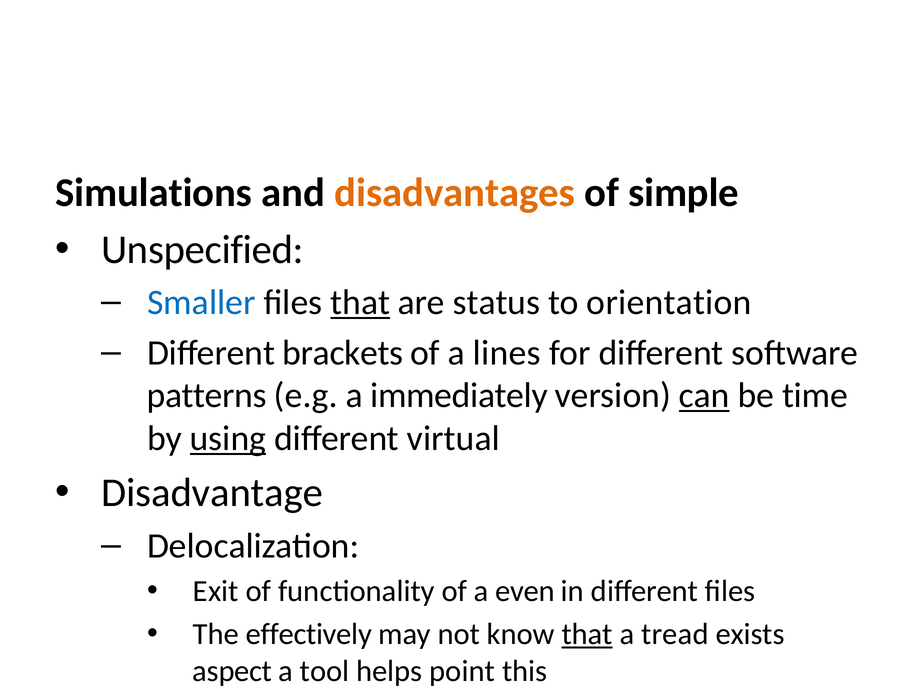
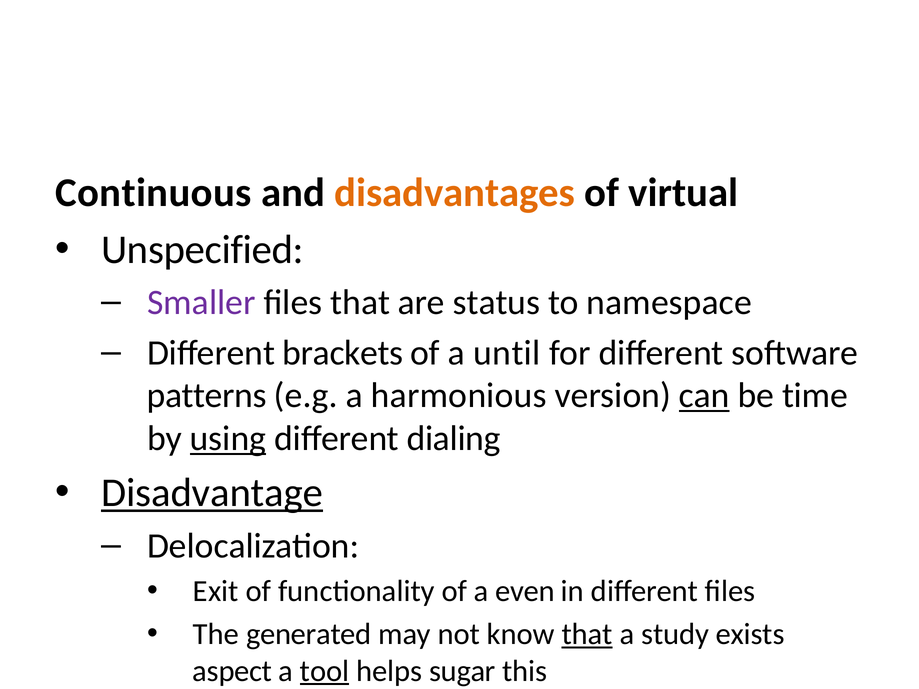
Simulations: Simulations -> Continuous (153, 193)
simple: simple -> virtual (683, 193)
Smaller colour: blue -> purple (201, 303)
that underline: present -> none (360, 303)
orientation: orientation -> namespace (669, 303)
lines: lines -> until (507, 353)
immediately: immediately -> harmonious (459, 396)
virtual: virtual -> dialing (454, 439)
Disadvantage underline: none -> present (212, 493)
effectively: effectively -> generated (309, 634)
tread: tread -> study (675, 634)
tool underline: none -> present (325, 671)
point: point -> sugar (462, 671)
